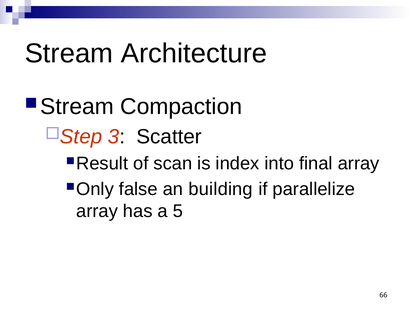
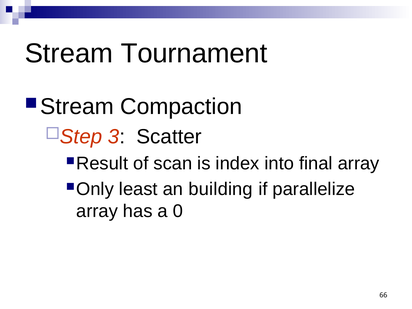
Architecture: Architecture -> Tournament (194, 53)
false: false -> least (138, 189)
5: 5 -> 0 (178, 211)
